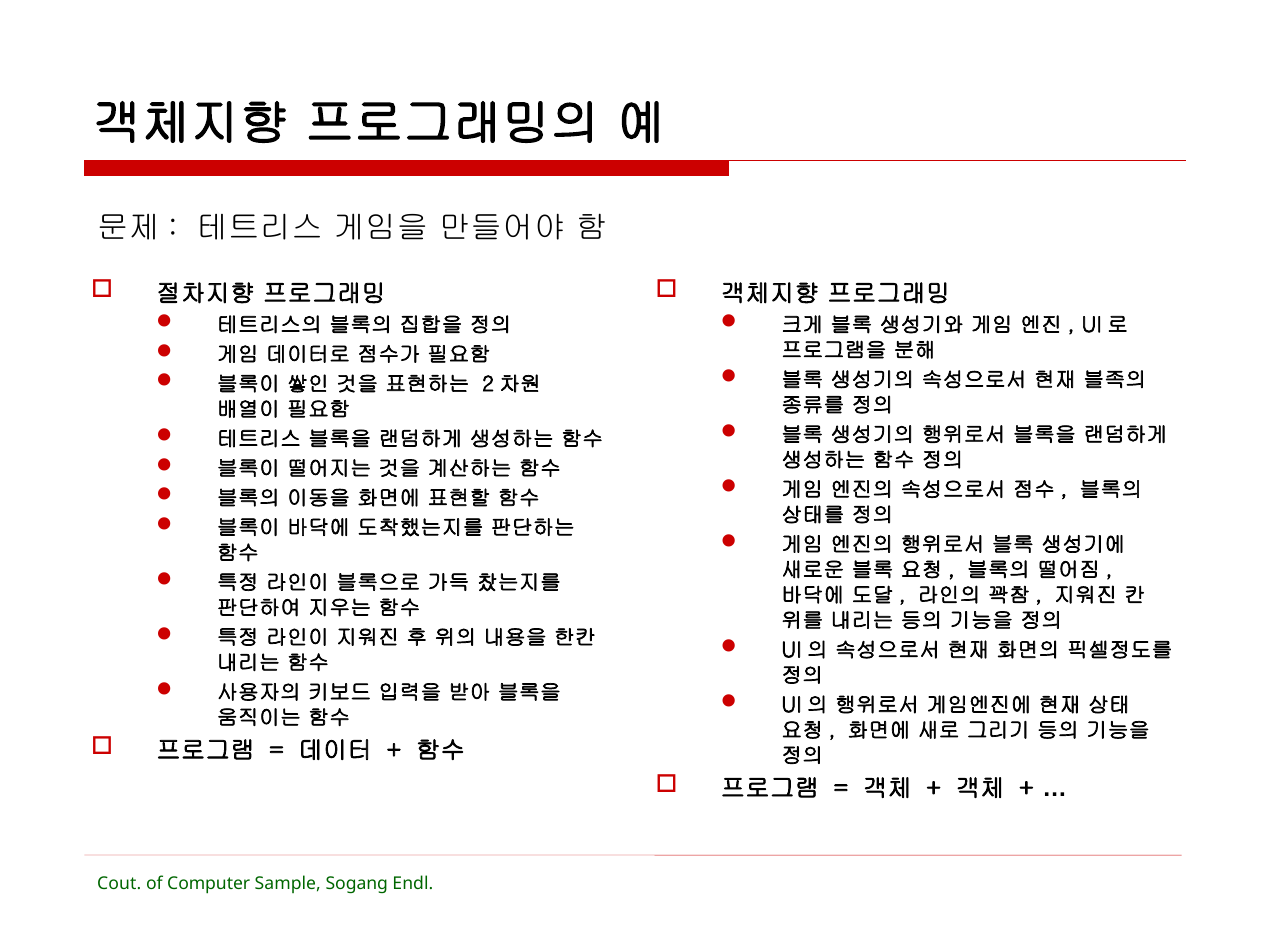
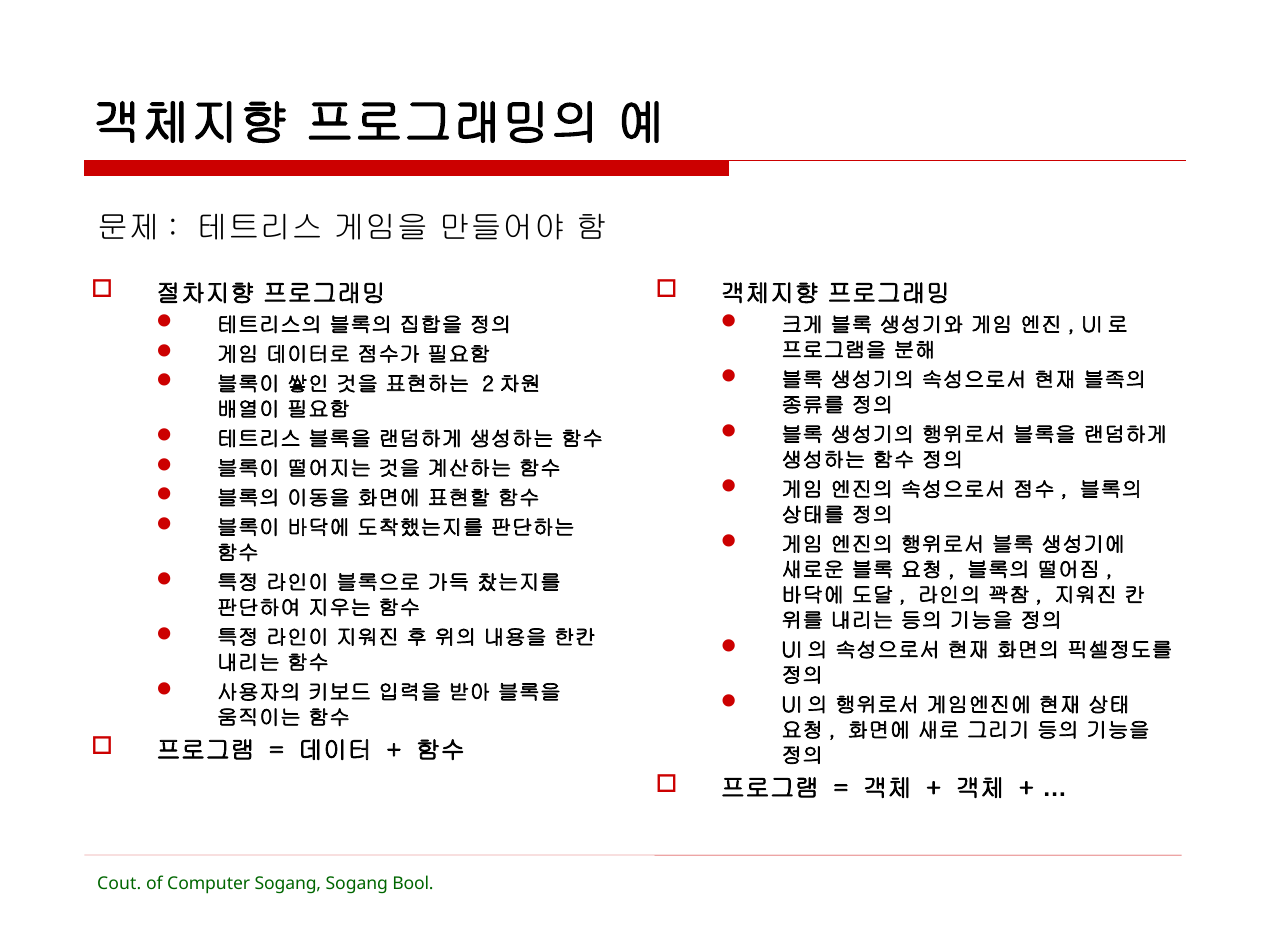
Computer Sample: Sample -> Sogang (288, 883)
Endl: Endl -> Bool (413, 883)
